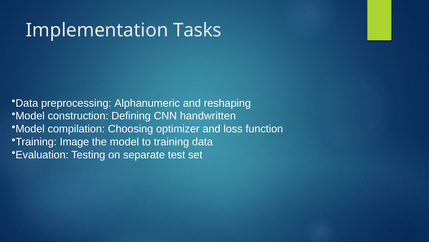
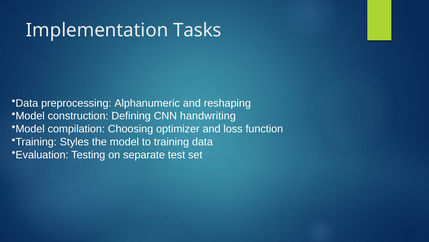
handwritten: handwritten -> handwriting (208, 116)
Image: Image -> Styles (74, 141)
